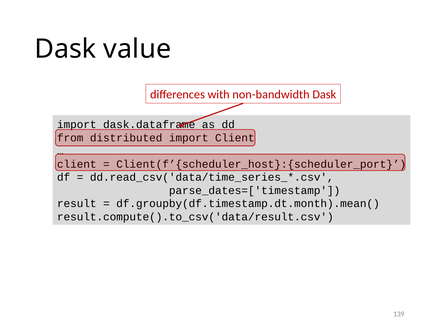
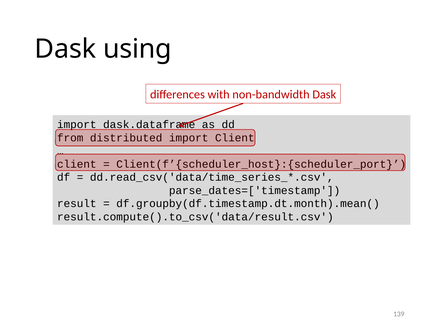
value: value -> using (137, 49)
